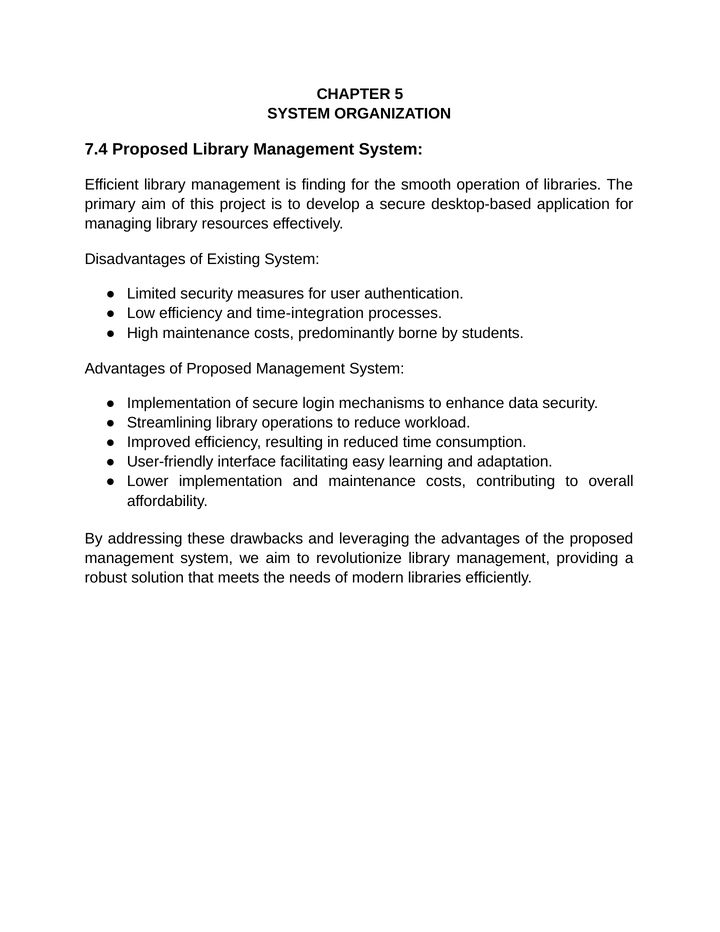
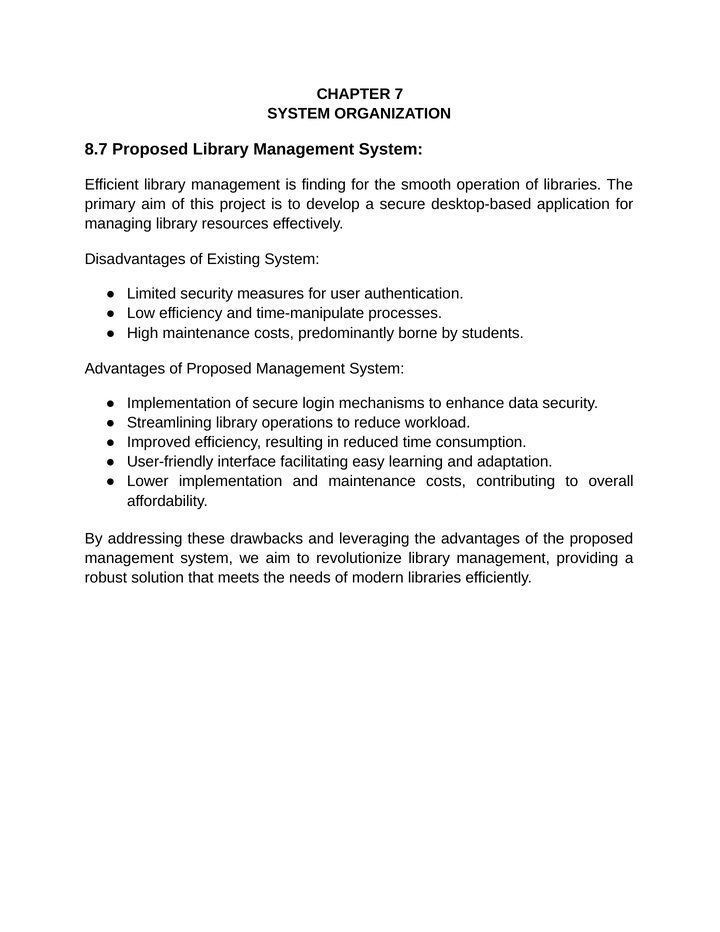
5: 5 -> 7 (399, 94)
7.4: 7.4 -> 8.7 (96, 149)
time-integration: time-integration -> time-manipulate (310, 313)
